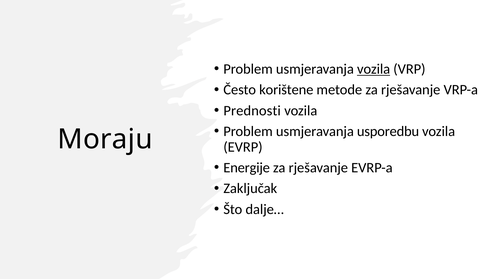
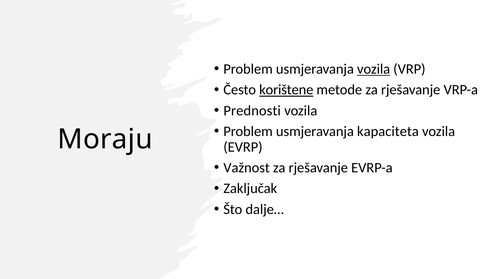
korištene underline: none -> present (286, 90)
usporedbu: usporedbu -> kapaciteta (388, 131)
Energije: Energije -> Važnost (247, 167)
